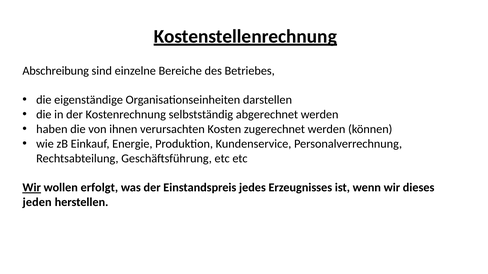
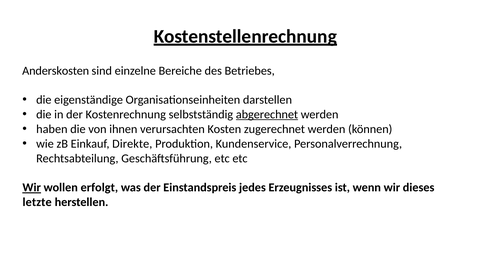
Abschreibung: Abschreibung -> Anderskosten (56, 71)
abgerechnet underline: none -> present (267, 115)
Energie: Energie -> Direkte (132, 144)
jeden: jeden -> letzte (37, 203)
